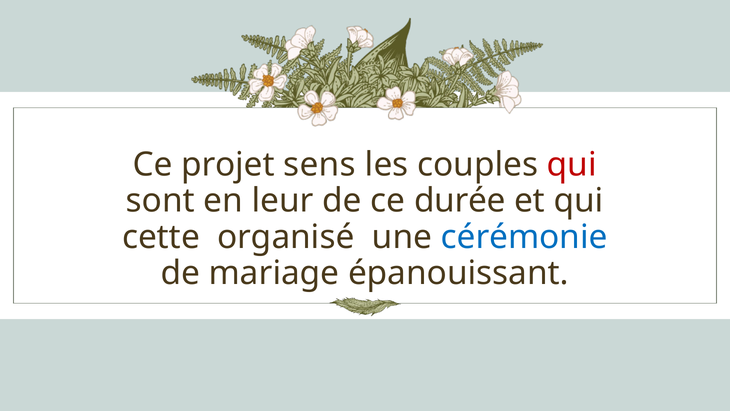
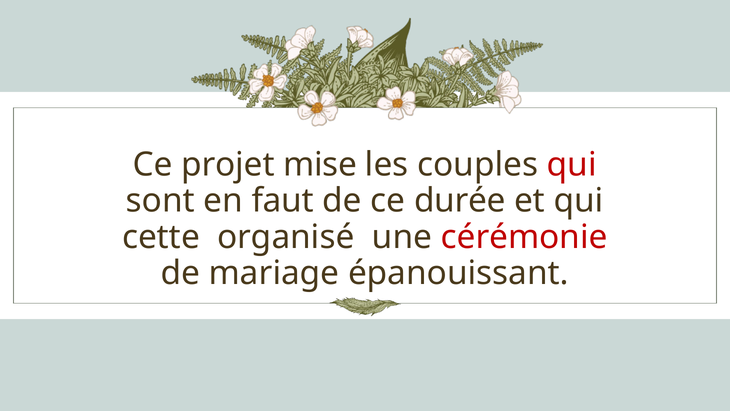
sens: sens -> mise (320, 165)
leur: leur -> faut (283, 201)
cérémonie colour: blue -> red (524, 237)
